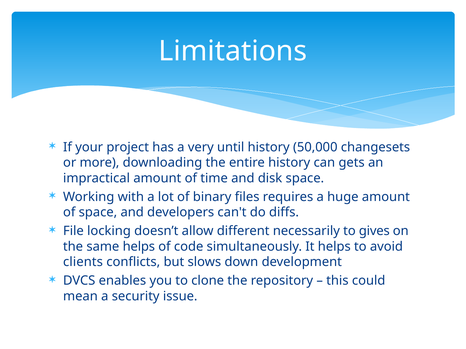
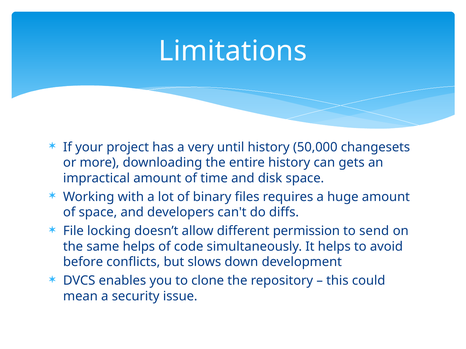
necessarily: necessarily -> permission (306, 231)
gives: gives -> send (374, 231)
clients: clients -> before (83, 262)
